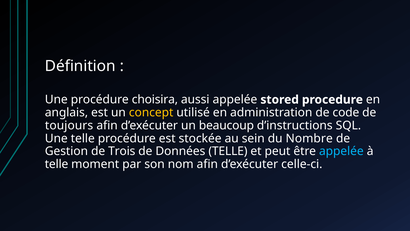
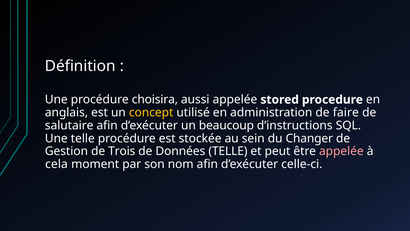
code: code -> faire (346, 112)
toujours: toujours -> salutaire (69, 125)
Nombre: Nombre -> Changer (309, 138)
appelée colour: light blue -> pink (341, 151)
telle: telle -> cela (56, 164)
